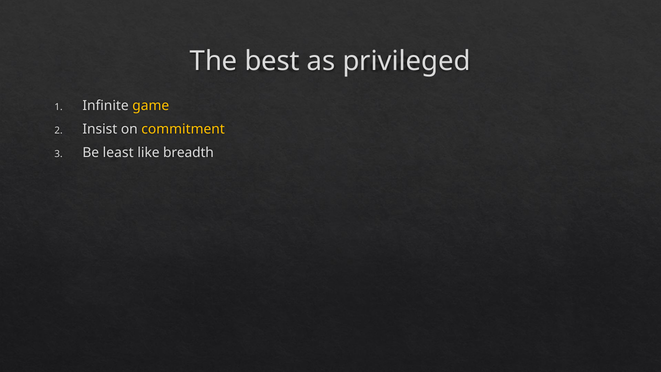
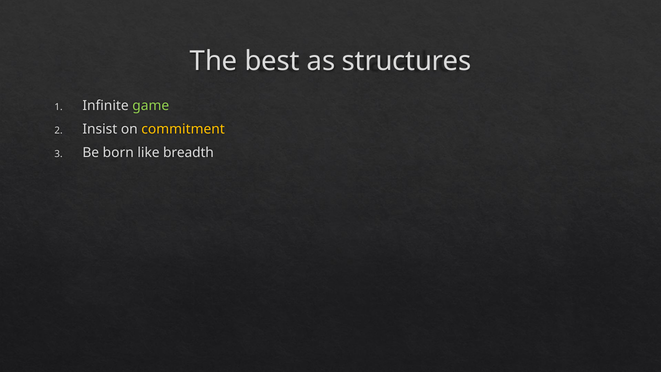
privileged: privileged -> structures (407, 61)
game colour: yellow -> light green (151, 106)
least: least -> born (118, 152)
